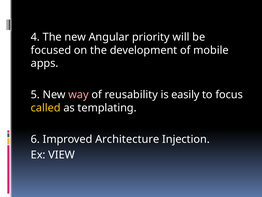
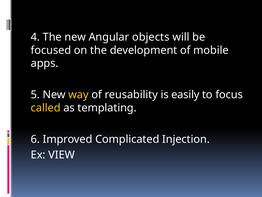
priority: priority -> objects (151, 37)
way colour: pink -> yellow (79, 94)
Architecture: Architecture -> Complicated (127, 139)
